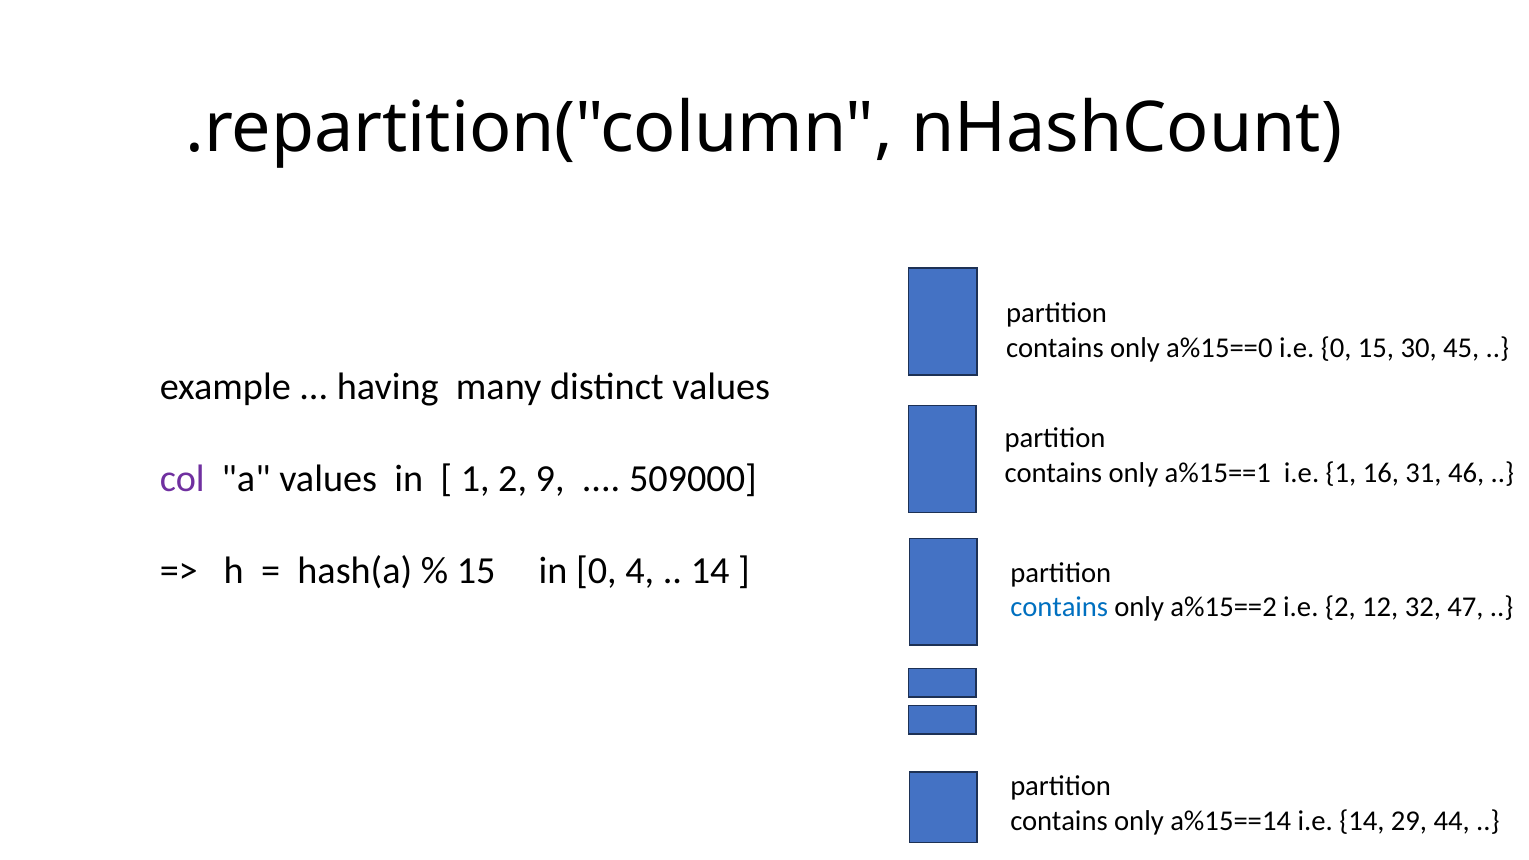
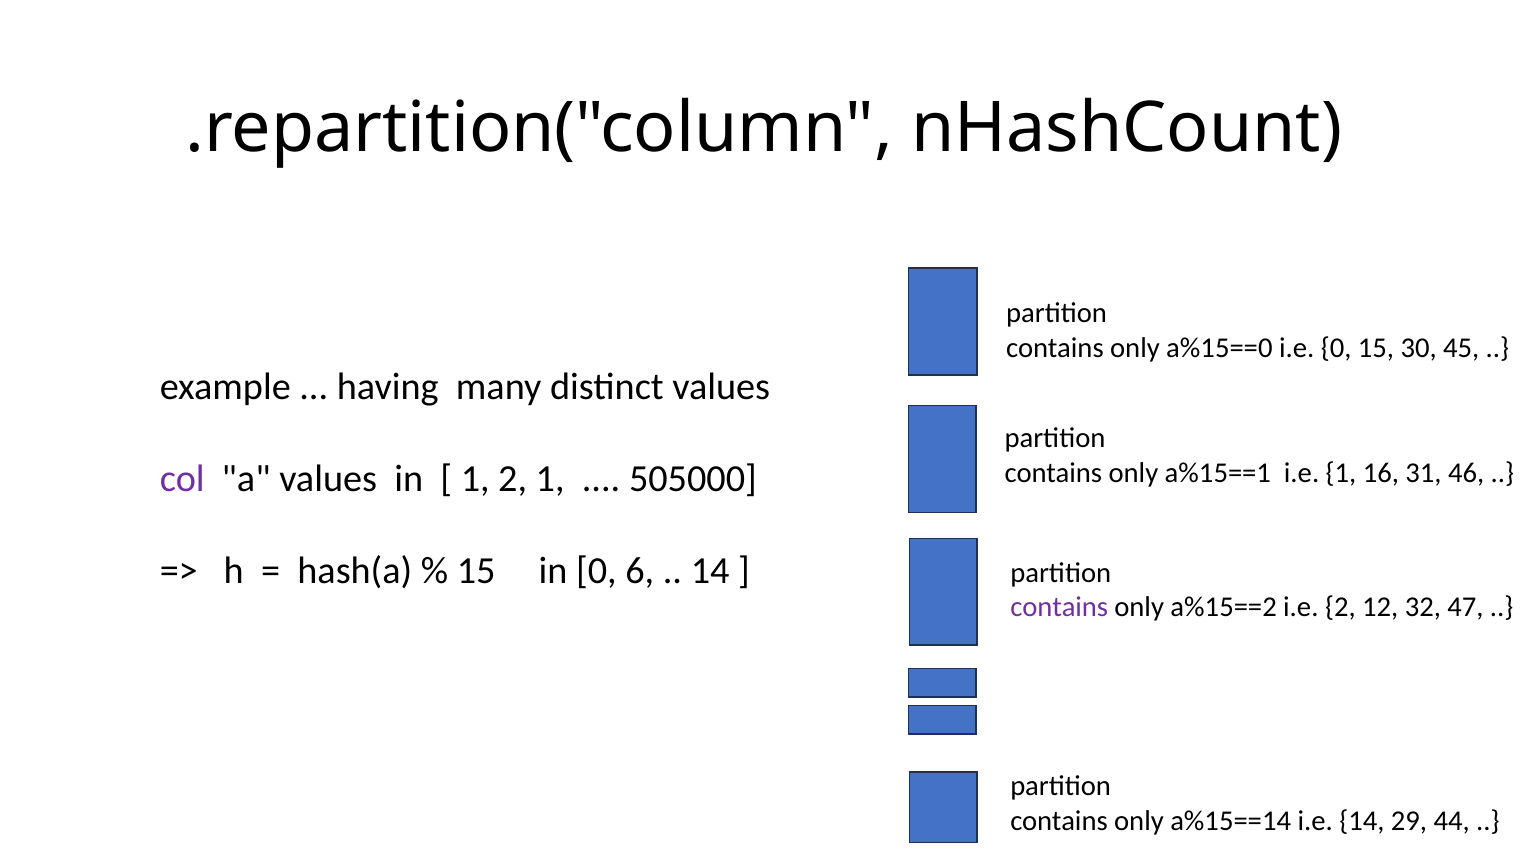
2 9: 9 -> 1 (550, 479)
509000: 509000 -> 505000 (693, 479)
4: 4 -> 6 (640, 571)
contains colour: blue -> purple (1059, 607)
